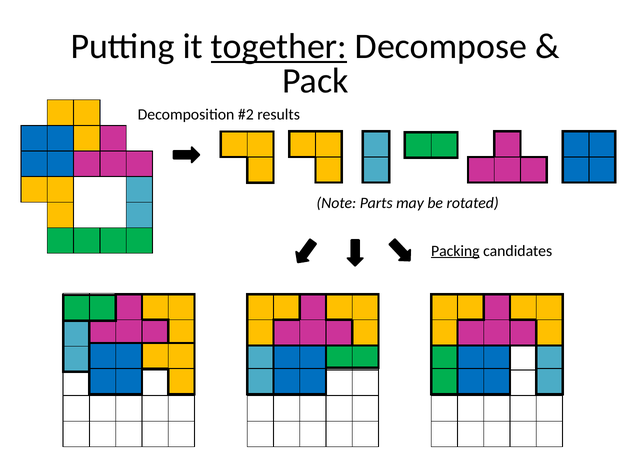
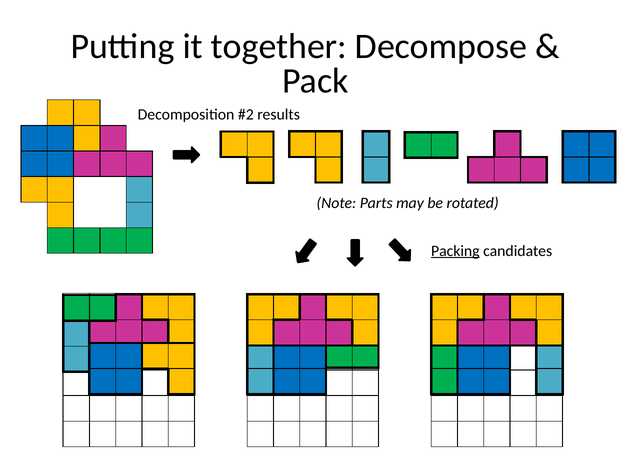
together underline: present -> none (279, 47)
